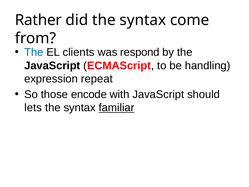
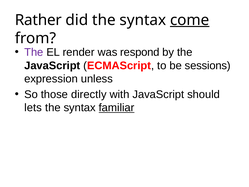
come underline: none -> present (190, 20)
The colour: blue -> purple (34, 52)
clients: clients -> render (79, 52)
handling: handling -> sessions (208, 66)
repeat: repeat -> unless (97, 79)
encode: encode -> directly (89, 94)
